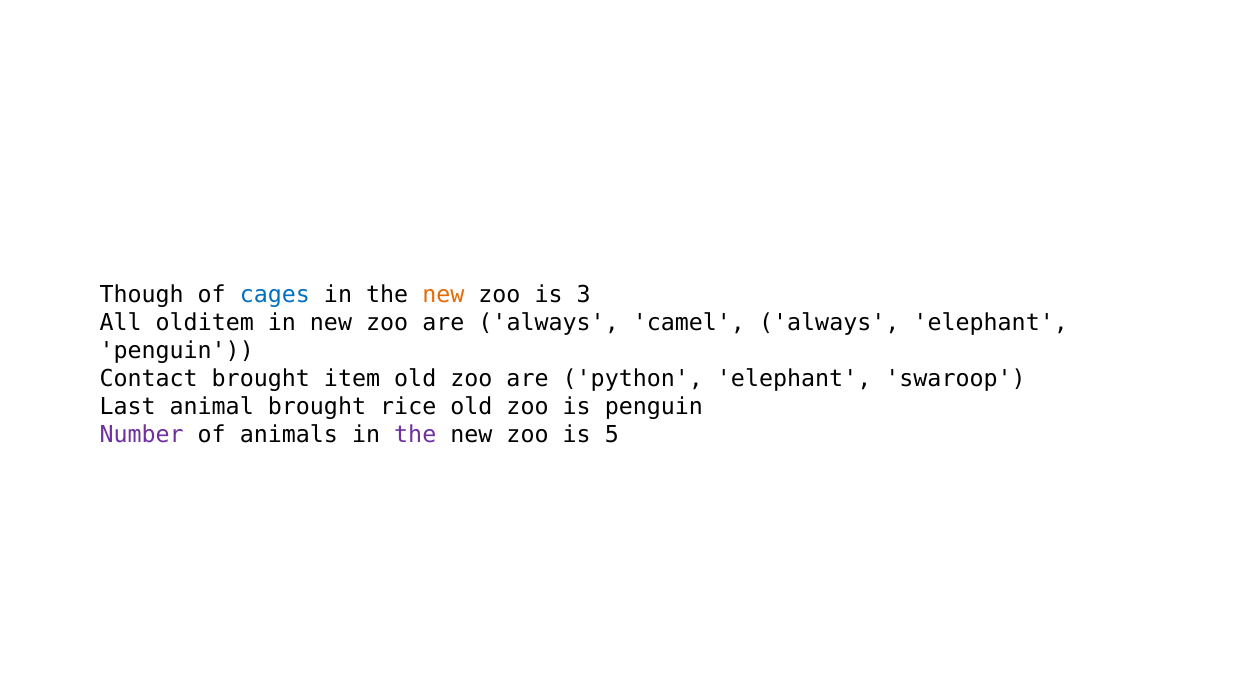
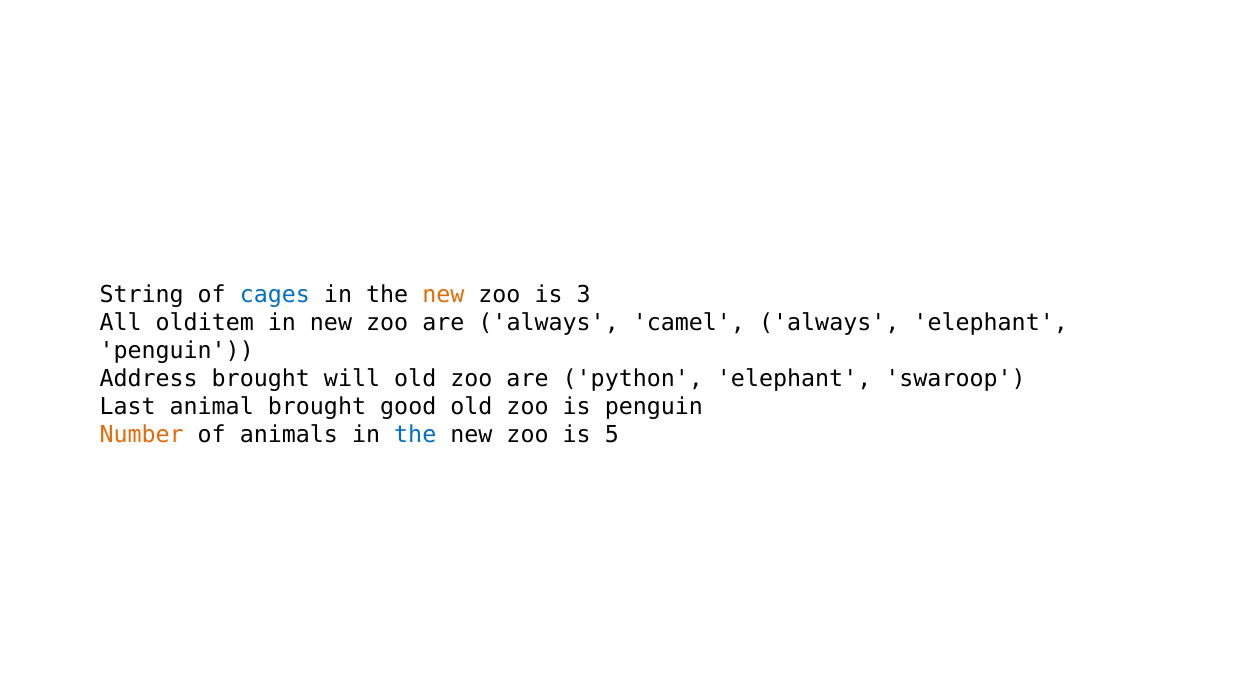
Though: Though -> String (142, 295)
Contact: Contact -> Address (149, 379)
item: item -> will (352, 379)
rice: rice -> good (408, 407)
Number colour: purple -> orange (142, 435)
the colour: purple -> blue (415, 435)
